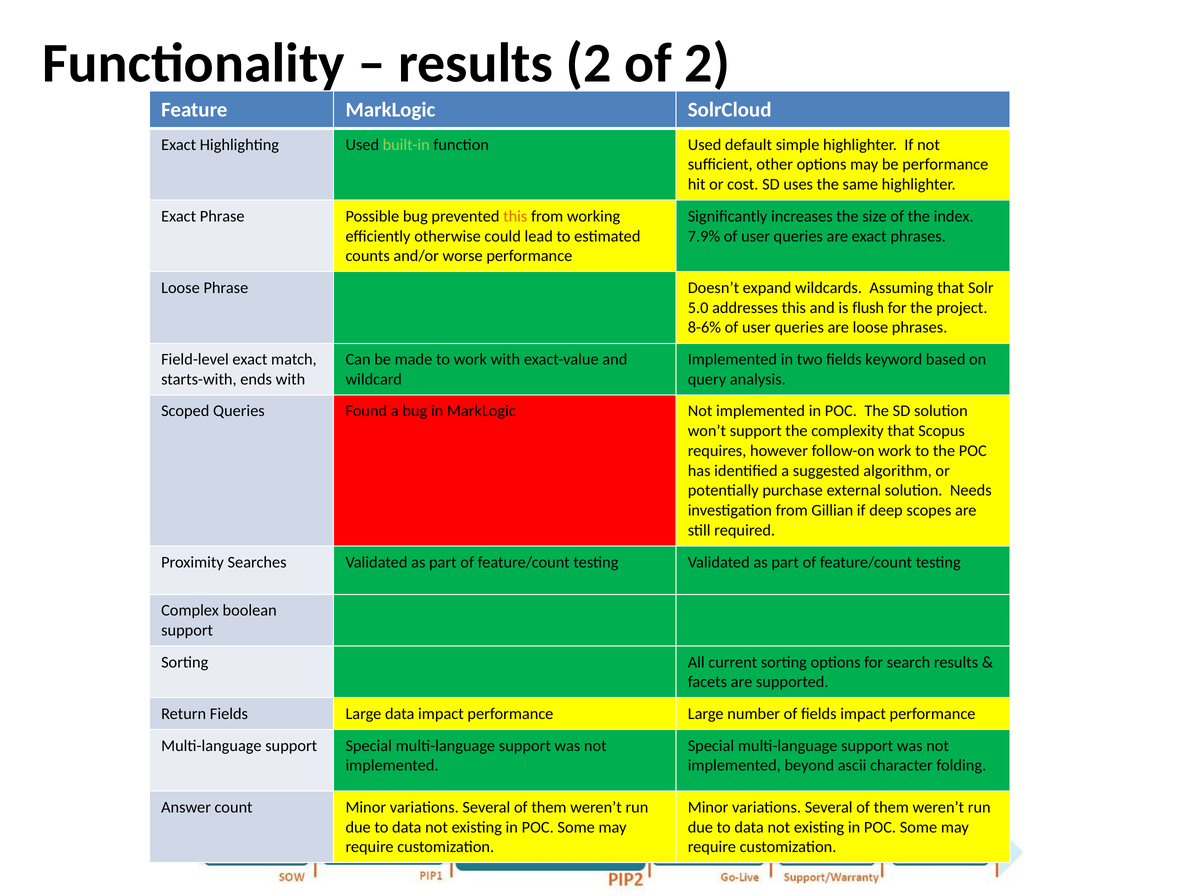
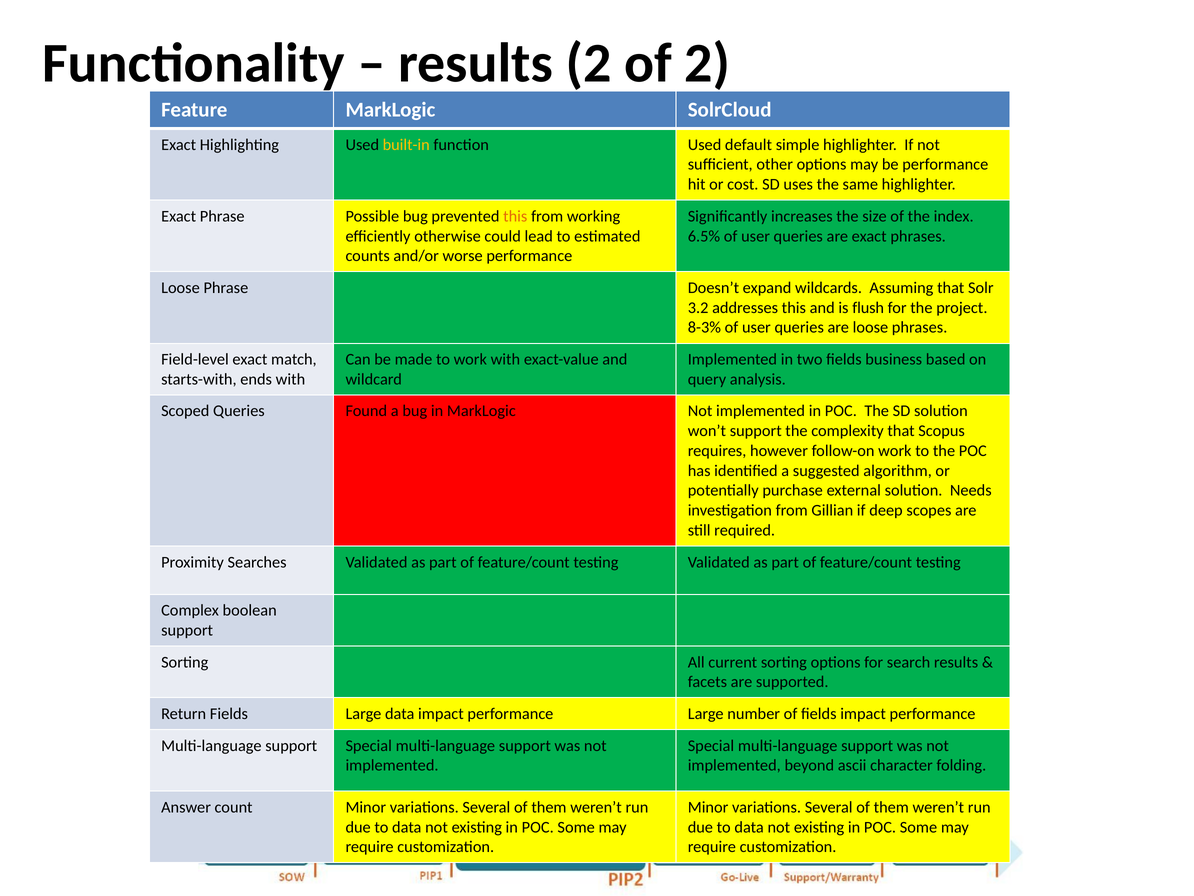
built-in colour: light green -> yellow (406, 145)
7.9%: 7.9% -> 6.5% (704, 236)
5.0: 5.0 -> 3.2 (698, 308)
8-6%: 8-6% -> 8-3% (704, 327)
keyword: keyword -> business (894, 359)
